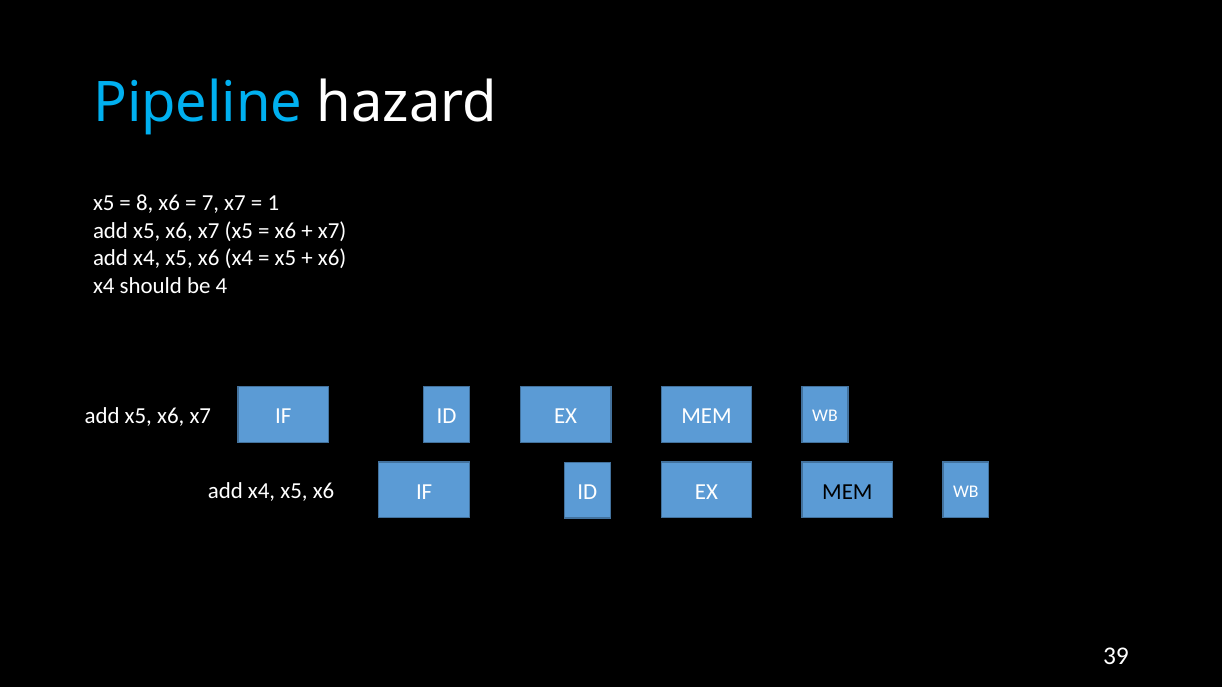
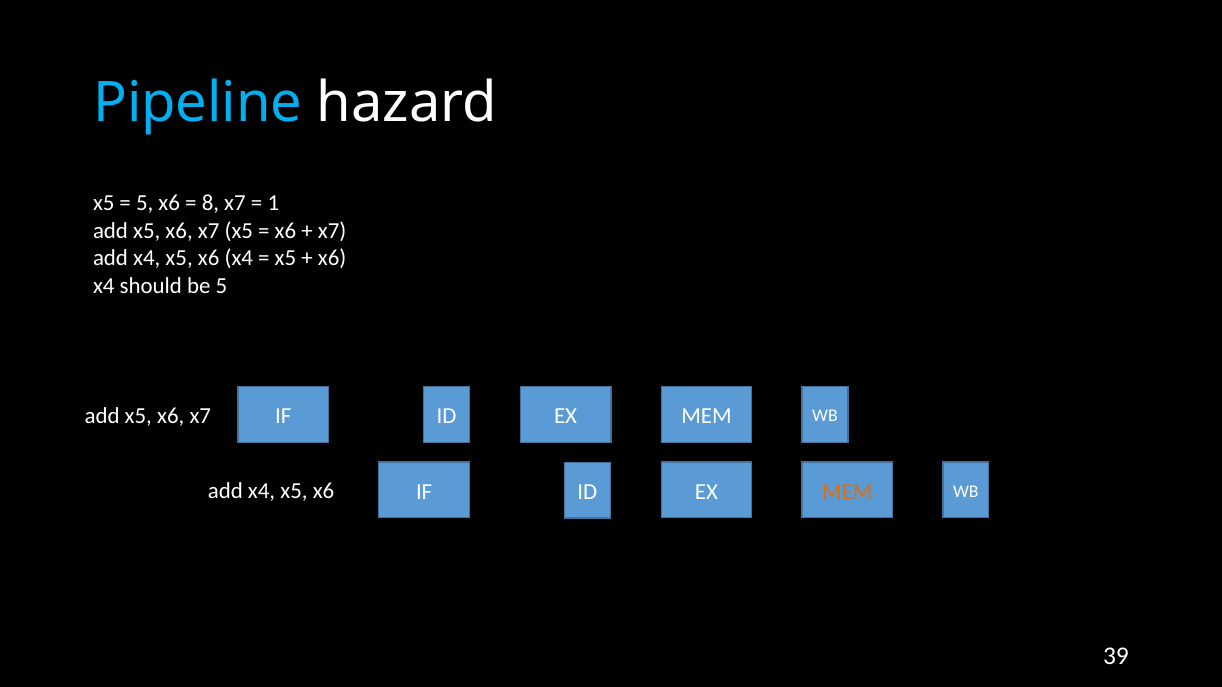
8: 8 -> 5 (145, 203)
7: 7 -> 8 (210, 203)
be 4: 4 -> 5 (221, 286)
MEM colour: black -> orange (847, 492)
